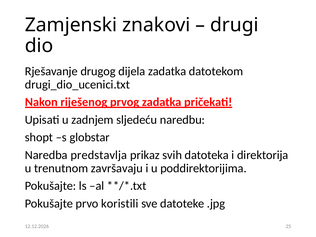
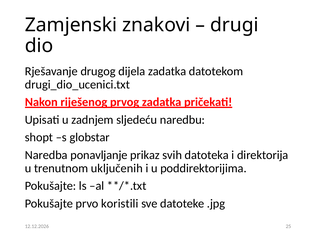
predstavlja: predstavlja -> ponavljanje (99, 155)
završavaju: završavaju -> uključenih (117, 168)
